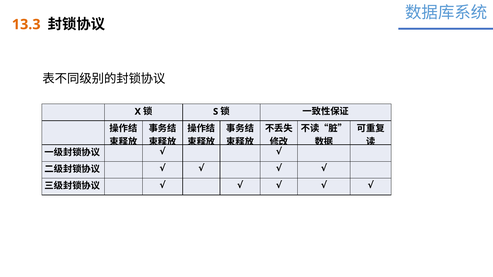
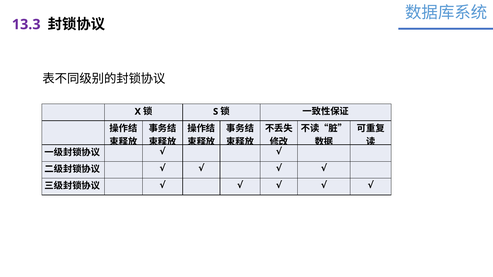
13.3 colour: orange -> purple (26, 24)
